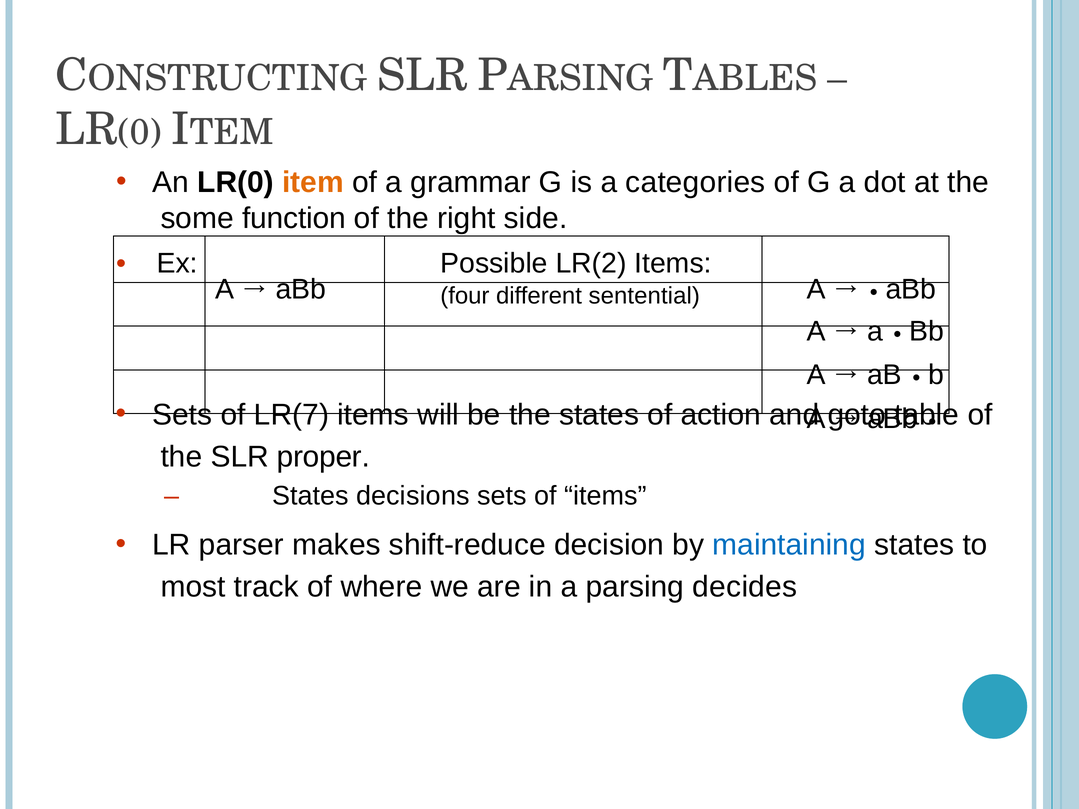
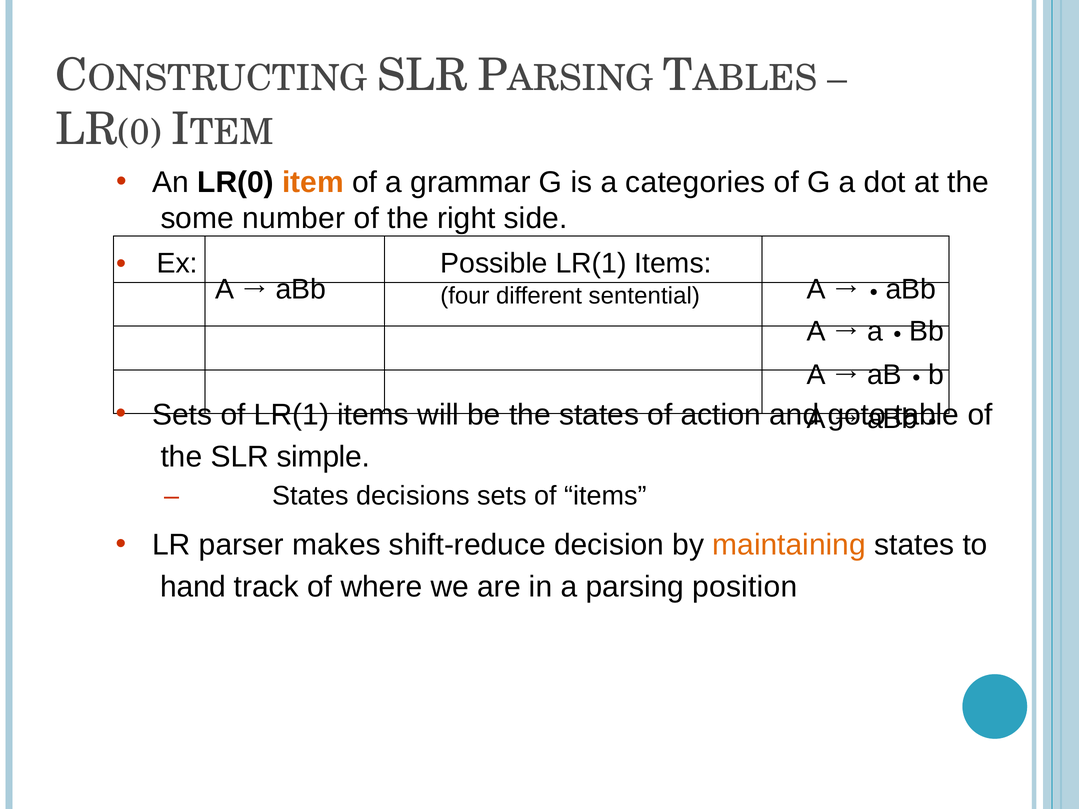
function: function -> number (294, 219)
Possible LR(2: LR(2 -> LR(1 (591, 264)
of LR(7: LR(7 -> LR(1 (292, 415)
proper: proper -> simple (323, 457)
maintaining colour: blue -> orange (789, 545)
most: most -> hand (193, 587)
decides: decides -> position (745, 587)
